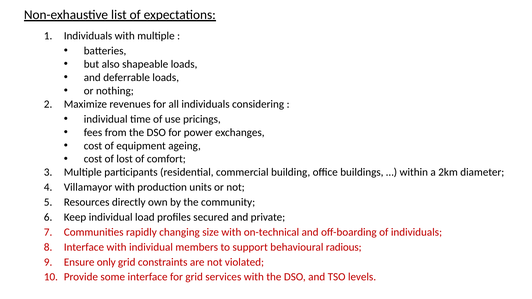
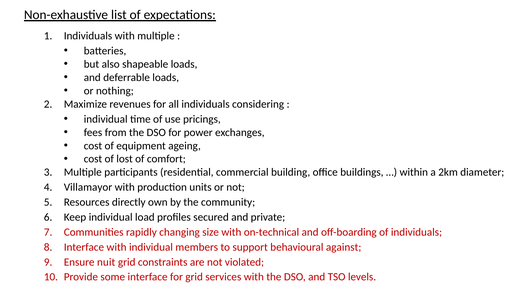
radious: radious -> against (344, 247)
only: only -> nuit (106, 262)
